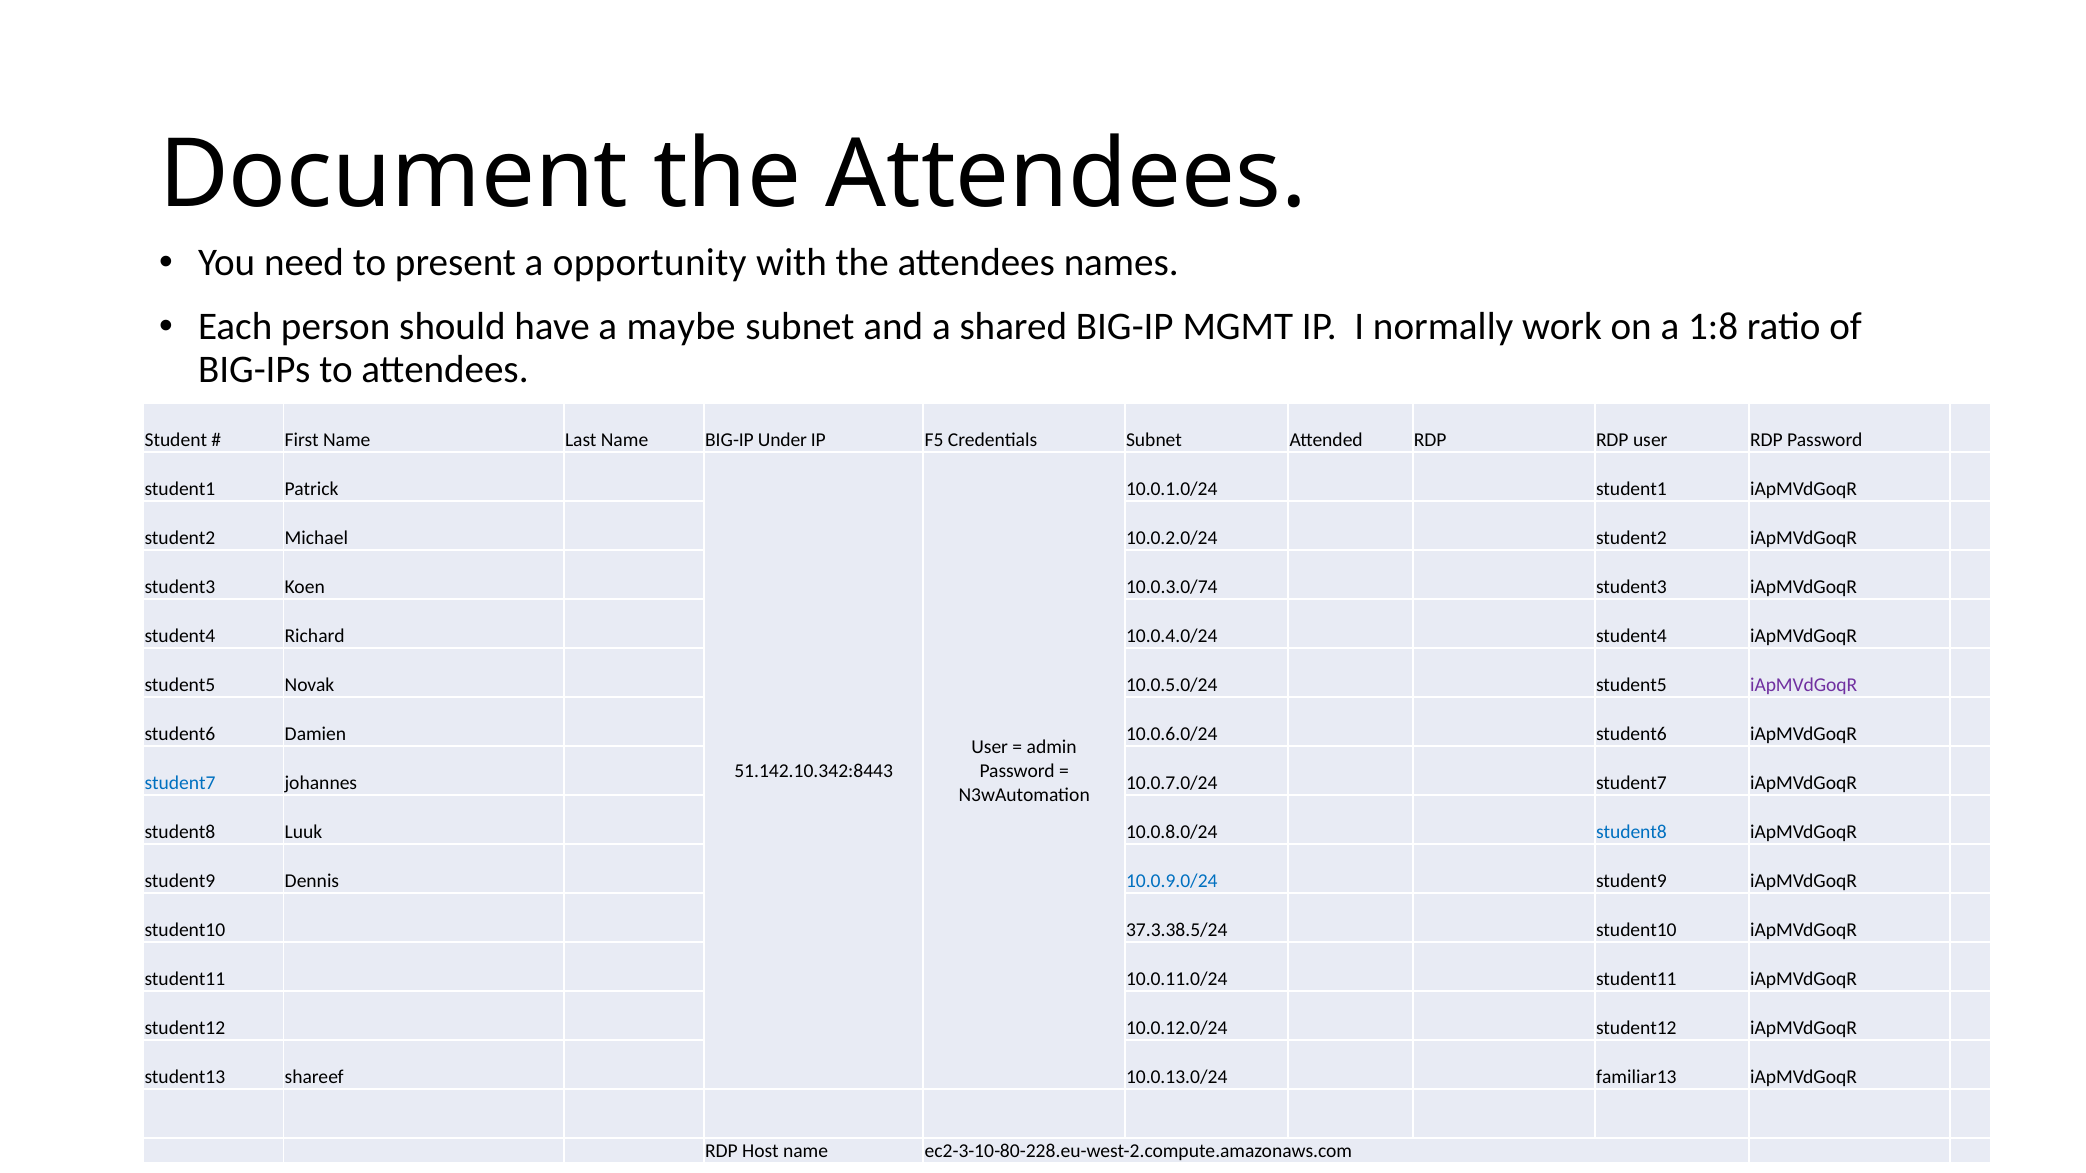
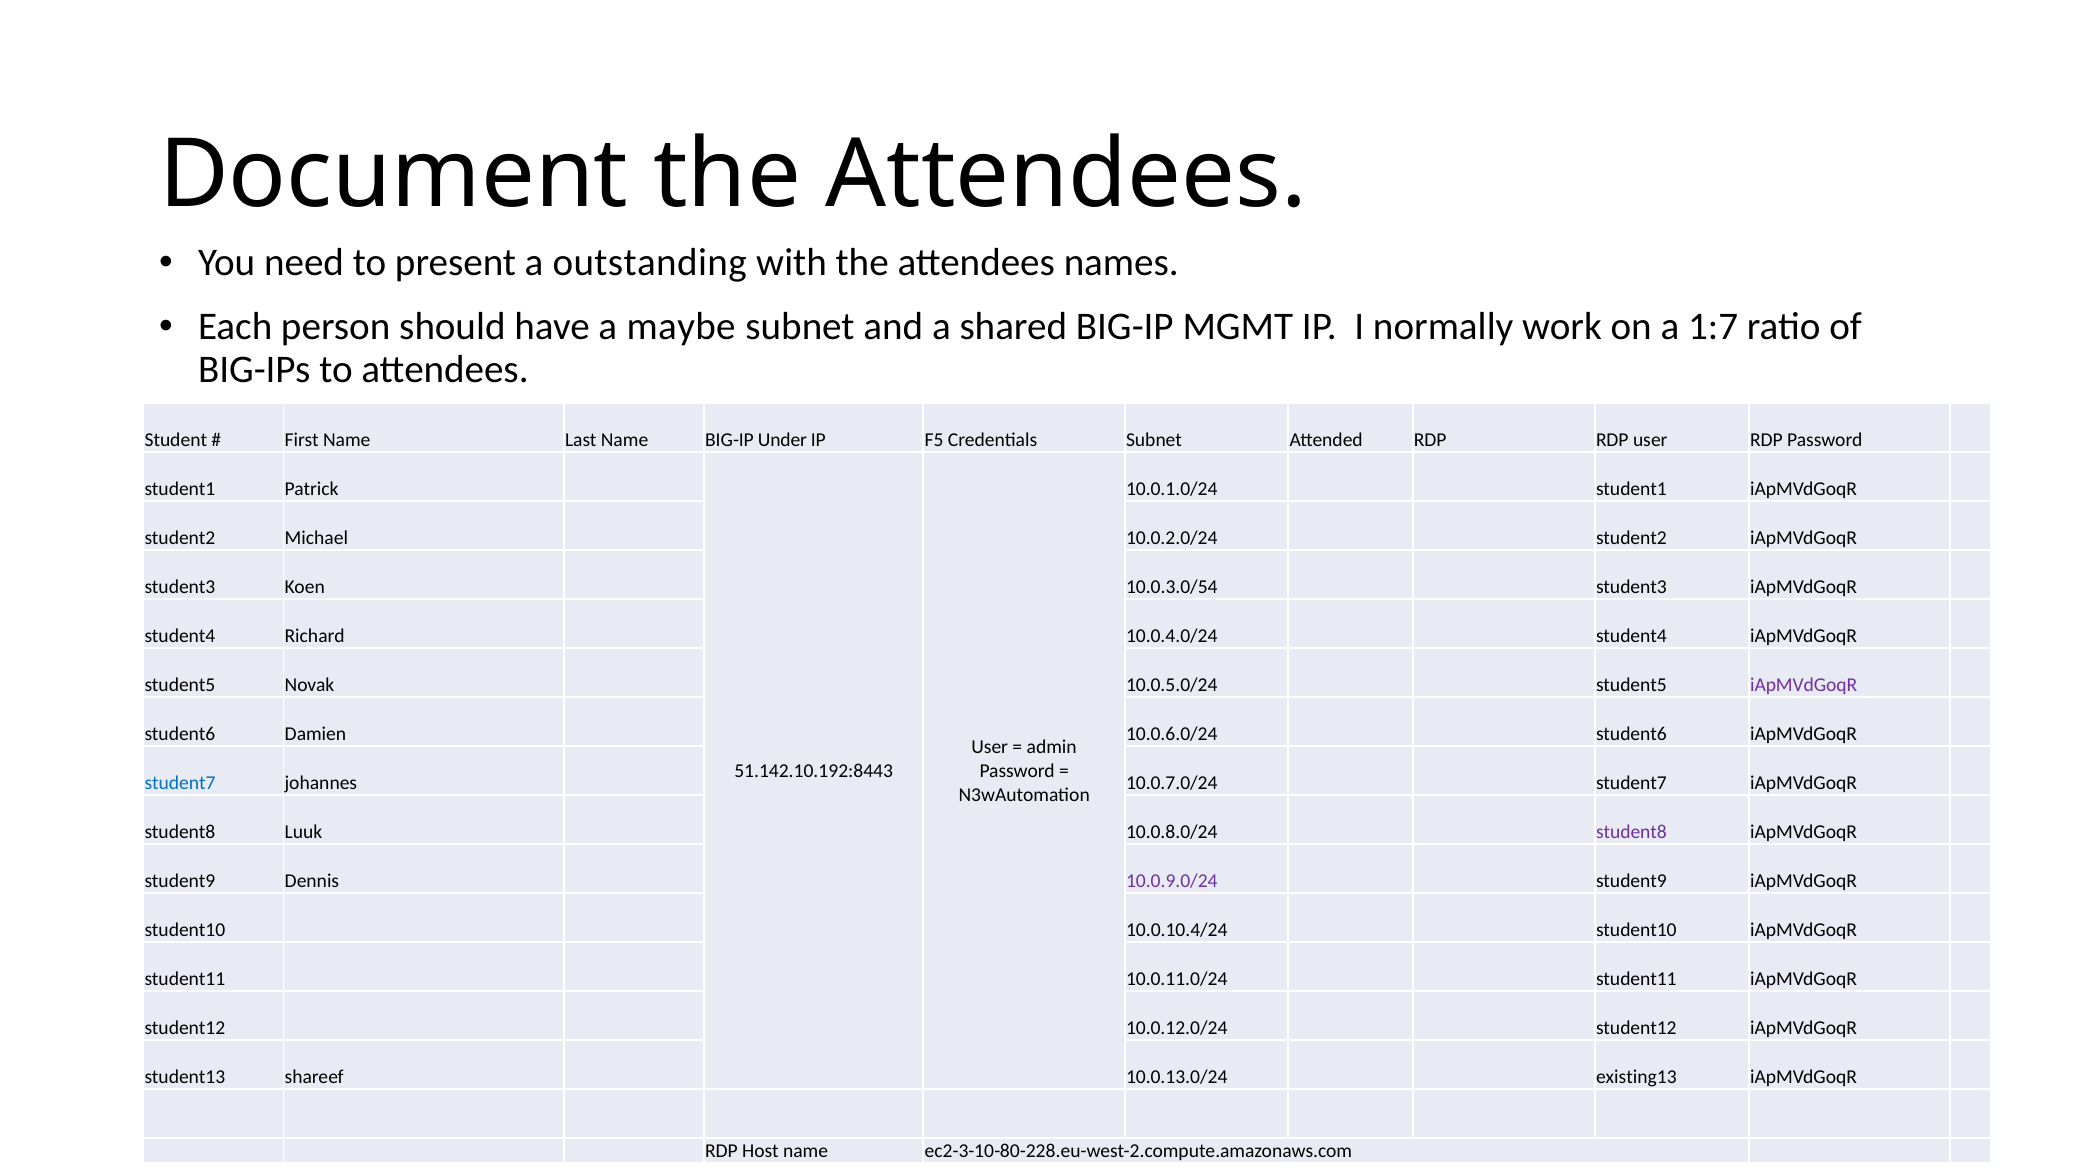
opportunity: opportunity -> outstanding (650, 263)
1:8: 1:8 -> 1:7 (1713, 327)
10.0.3.0/74: 10.0.3.0/74 -> 10.0.3.0/54 (1172, 587)
51.142.10.342:8443: 51.142.10.342:8443 -> 51.142.10.192:8443 (814, 772)
student8 colour: blue -> purple (1631, 833)
10.0.9.0/24 colour: blue -> purple (1172, 882)
37.3.38.5/24: 37.3.38.5/24 -> 10.0.10.4/24 (1177, 931)
familiar13: familiar13 -> existing13 (1636, 1078)
